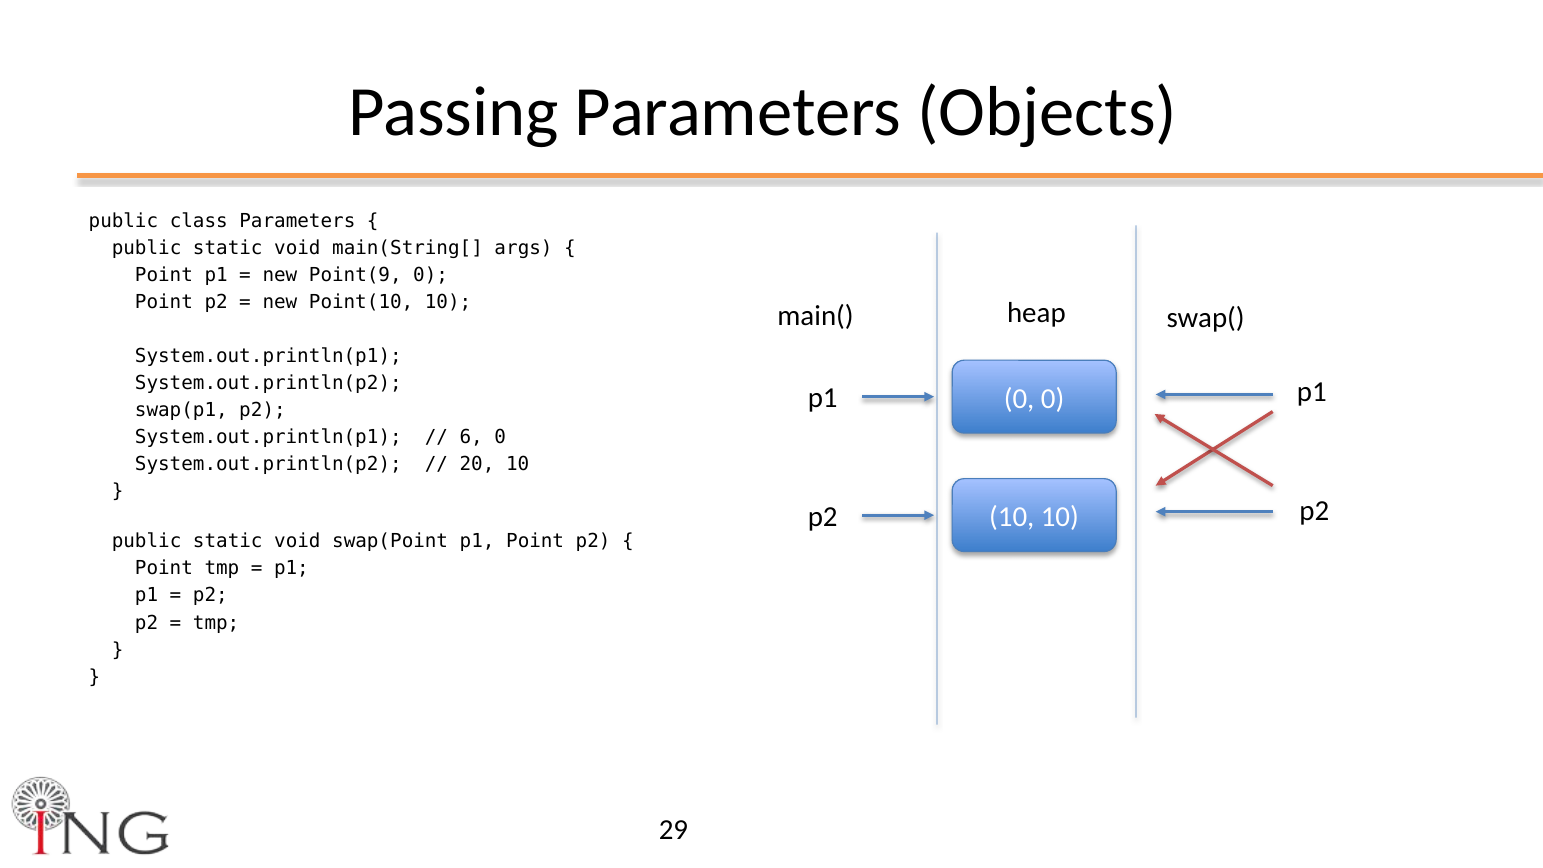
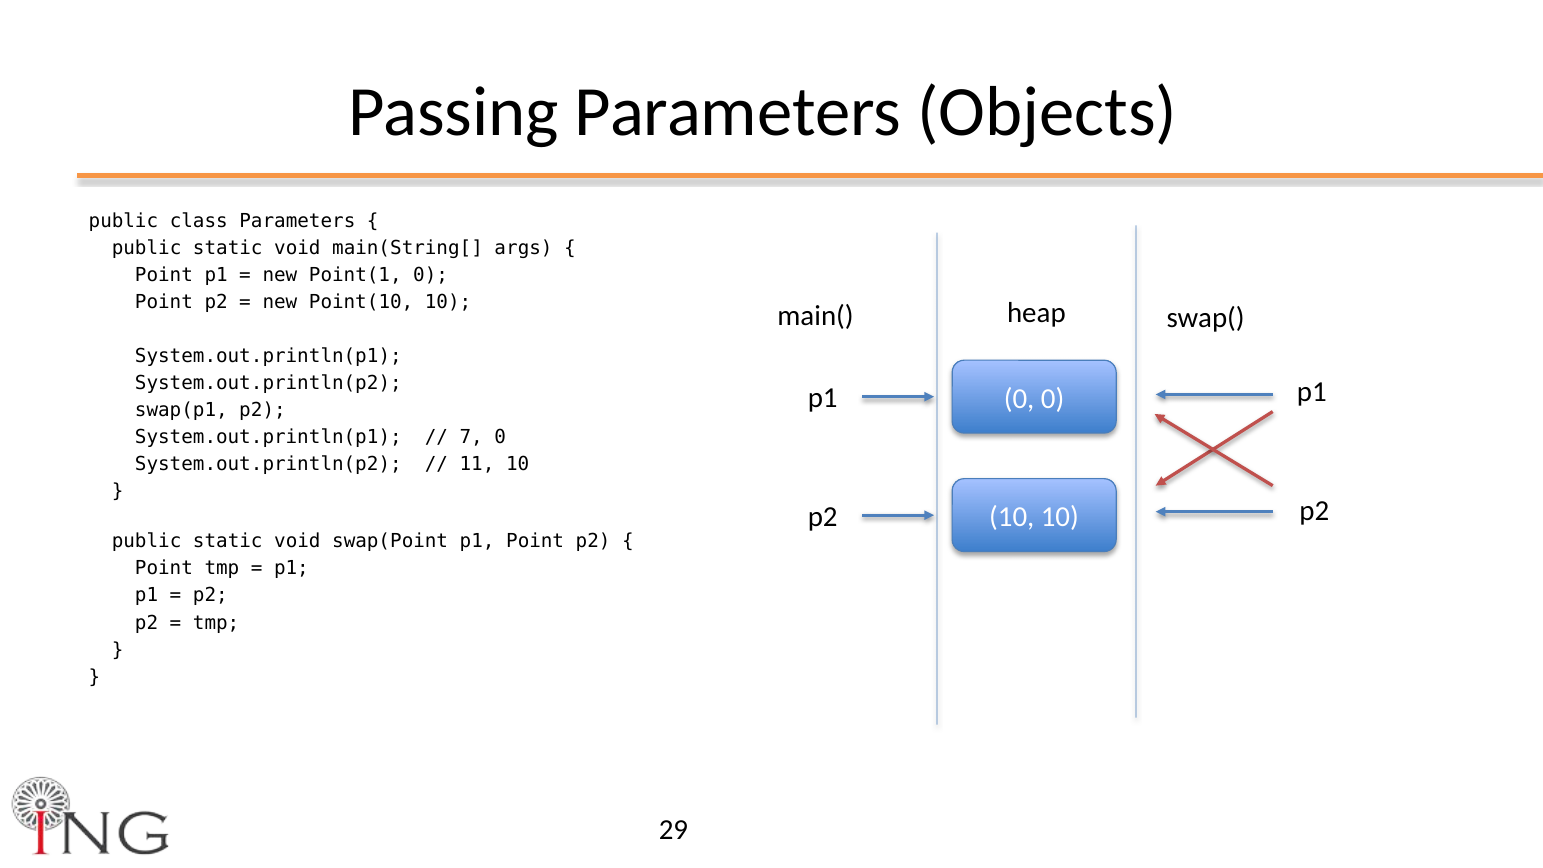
Point(9: Point(9 -> Point(1 (355, 275)
6: 6 -> 7 (471, 437)
20: 20 -> 11 (477, 464)
